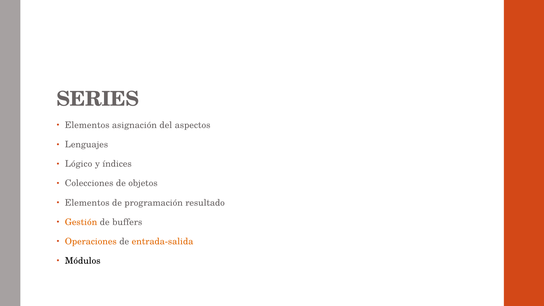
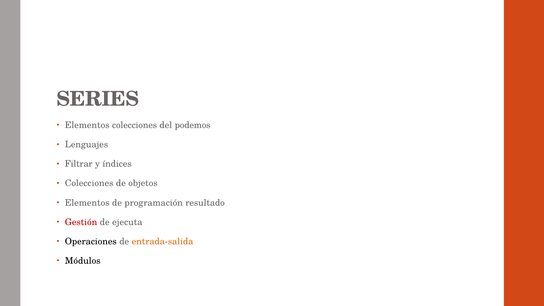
Elementos asignación: asignación -> colecciones (135, 125)
aspectos: aspectos -> podemos (193, 125)
Lógico: Lógico -> Filtrar (79, 164)
Gestión colour: orange -> red (81, 222)
buffers: buffers -> ejecuta (127, 222)
Operaciones colour: orange -> black (91, 241)
